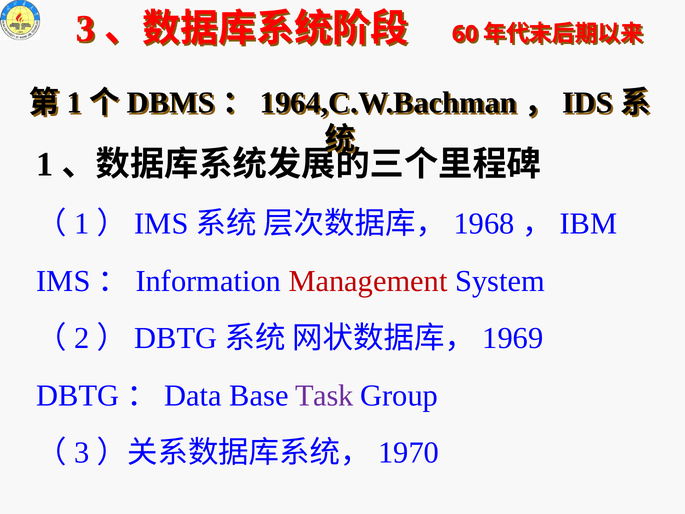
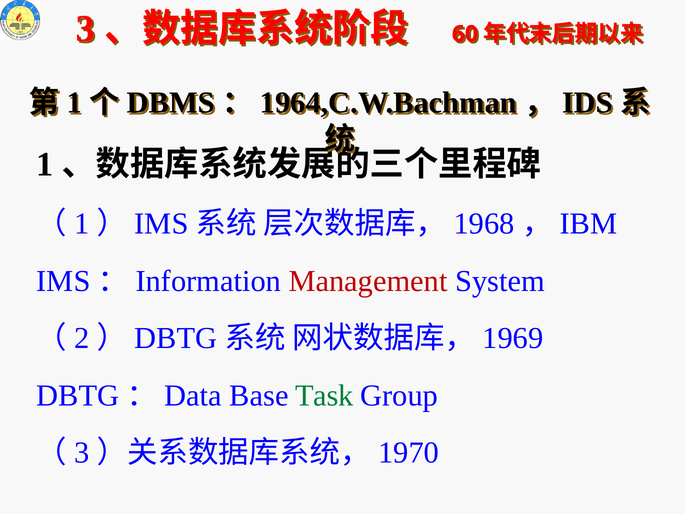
Task colour: purple -> green (324, 395)
